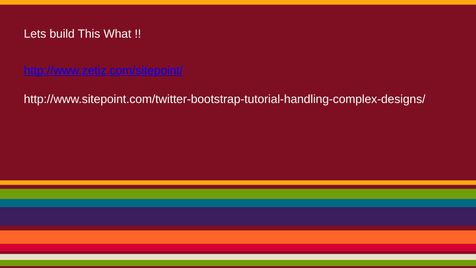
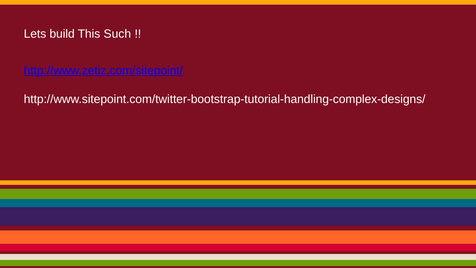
What: What -> Such (117, 34)
